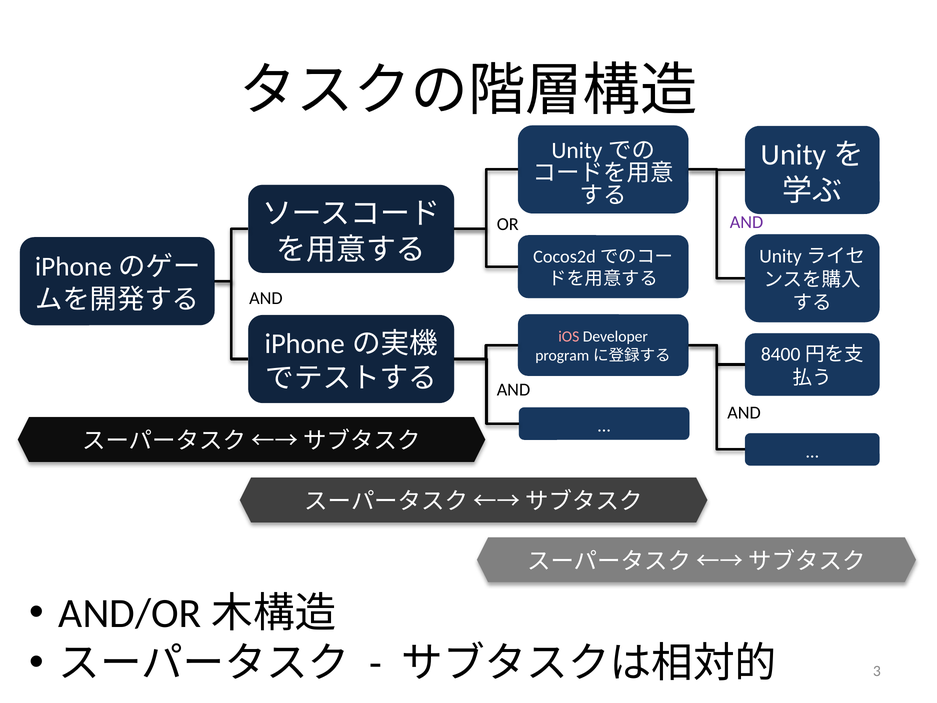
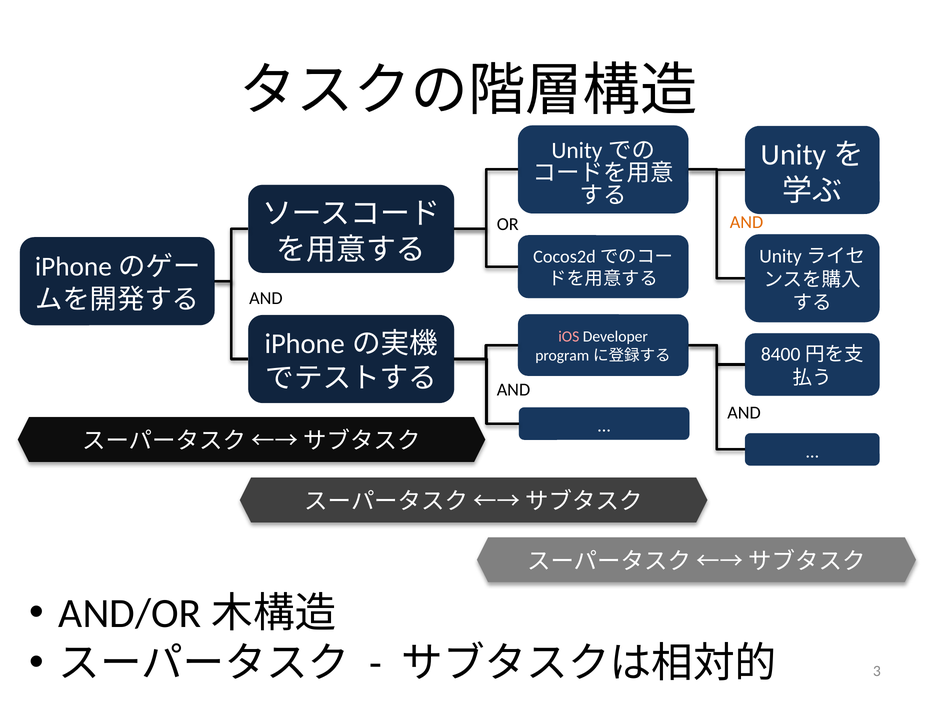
AND colour: purple -> orange (747, 222)
